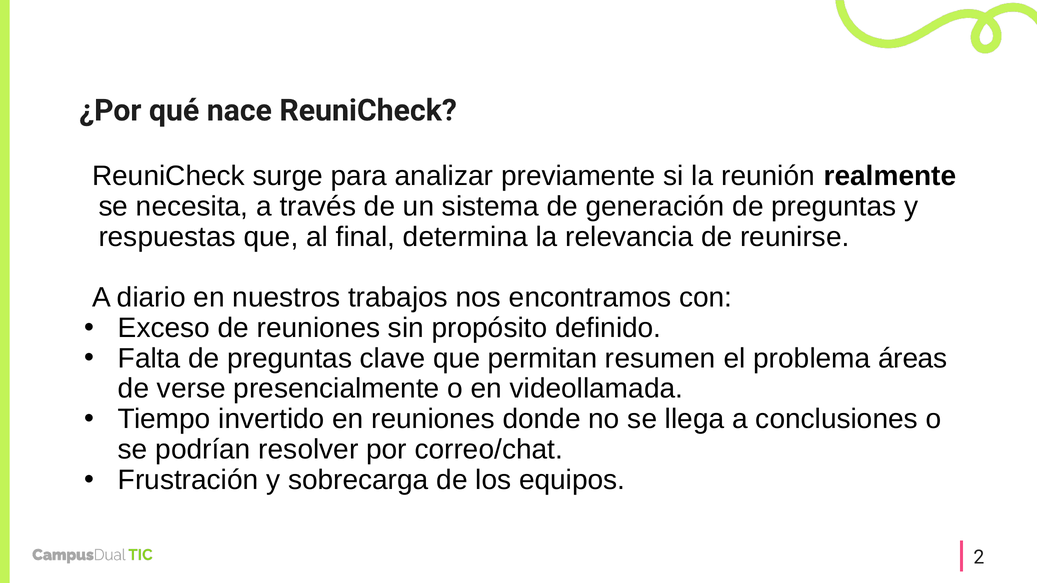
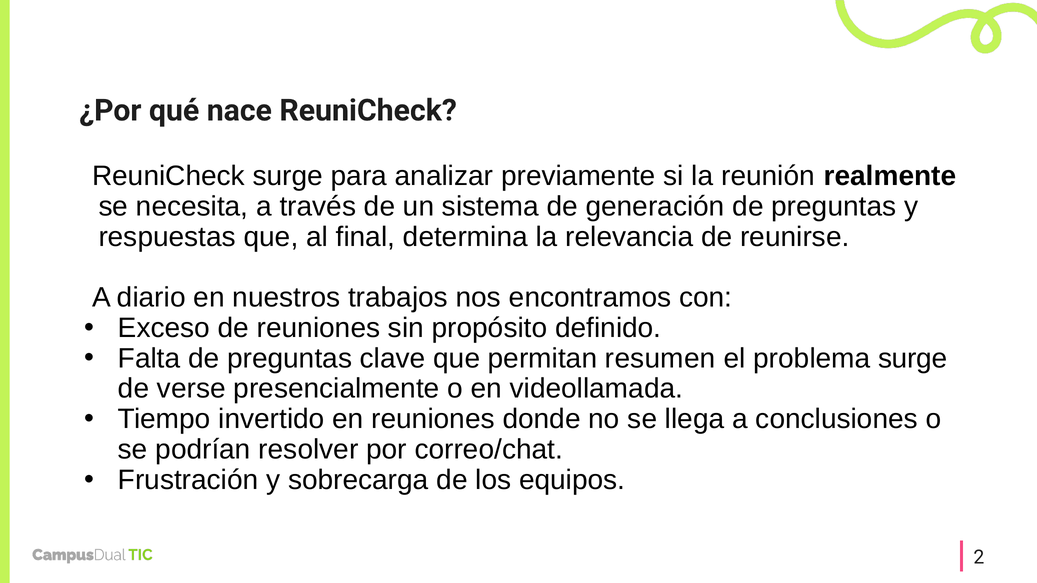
problema áreas: áreas -> surge (913, 359)
